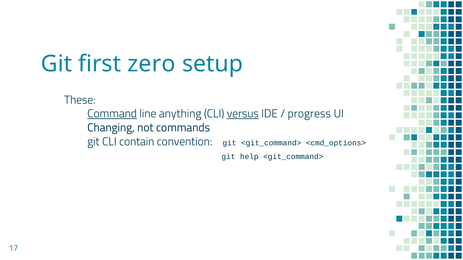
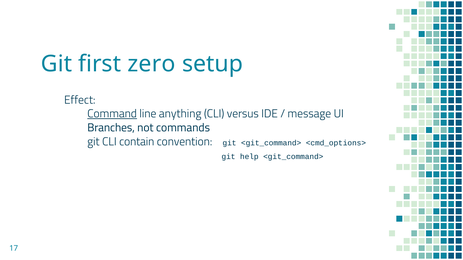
These: These -> Effect (80, 100)
versus underline: present -> none (243, 114)
progress: progress -> message (309, 114)
Changing: Changing -> Branches (111, 128)
